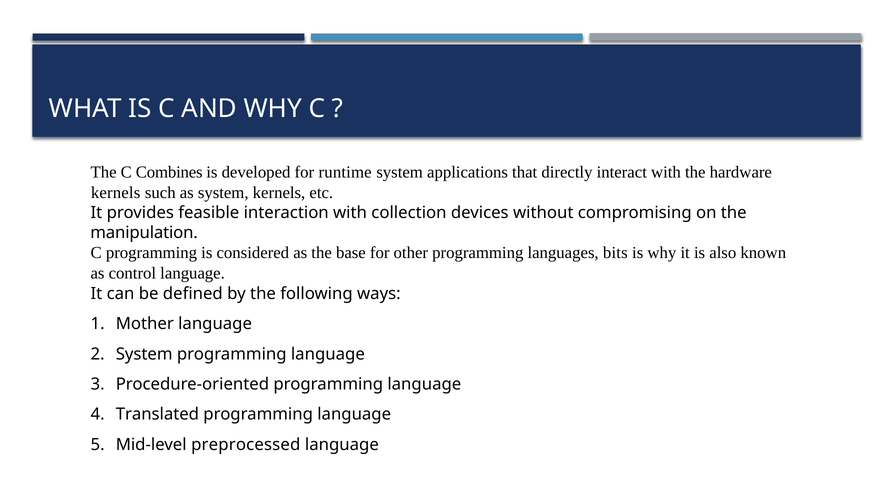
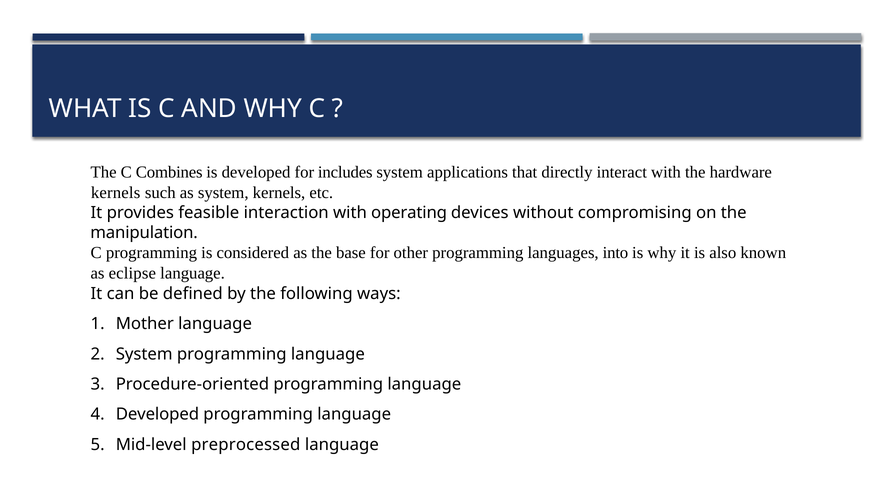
runtime: runtime -> includes (345, 172)
collection: collection -> operating (409, 213)
bits: bits -> into (615, 253)
control: control -> eclipse (132, 273)
Translated: Translated -> Developed (157, 414)
